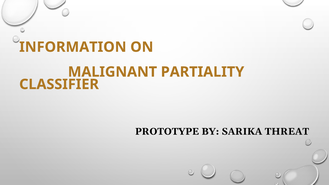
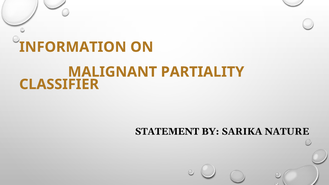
PROTOTYPE: PROTOTYPE -> STATEMENT (167, 132)
THREAT: THREAT -> NATURE (287, 132)
